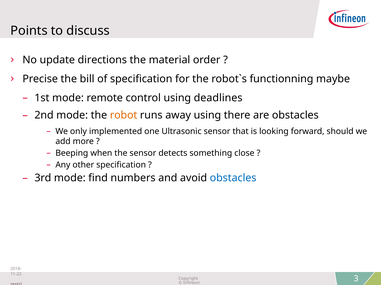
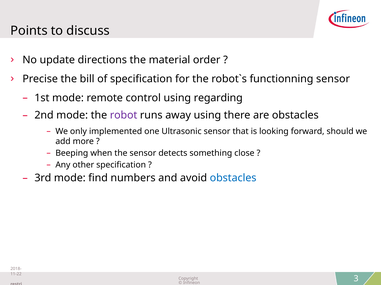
functionning maybe: maybe -> sensor (333, 79)
deadlines: deadlines -> regarding (218, 98)
robot colour: orange -> purple (124, 116)
